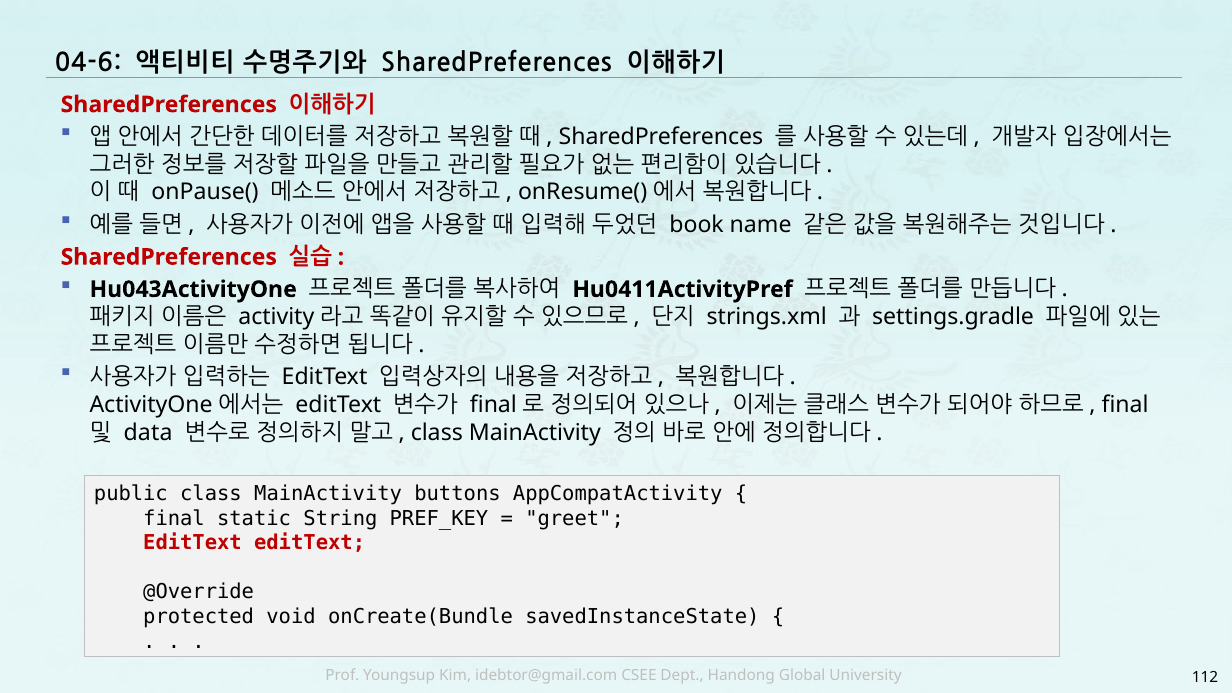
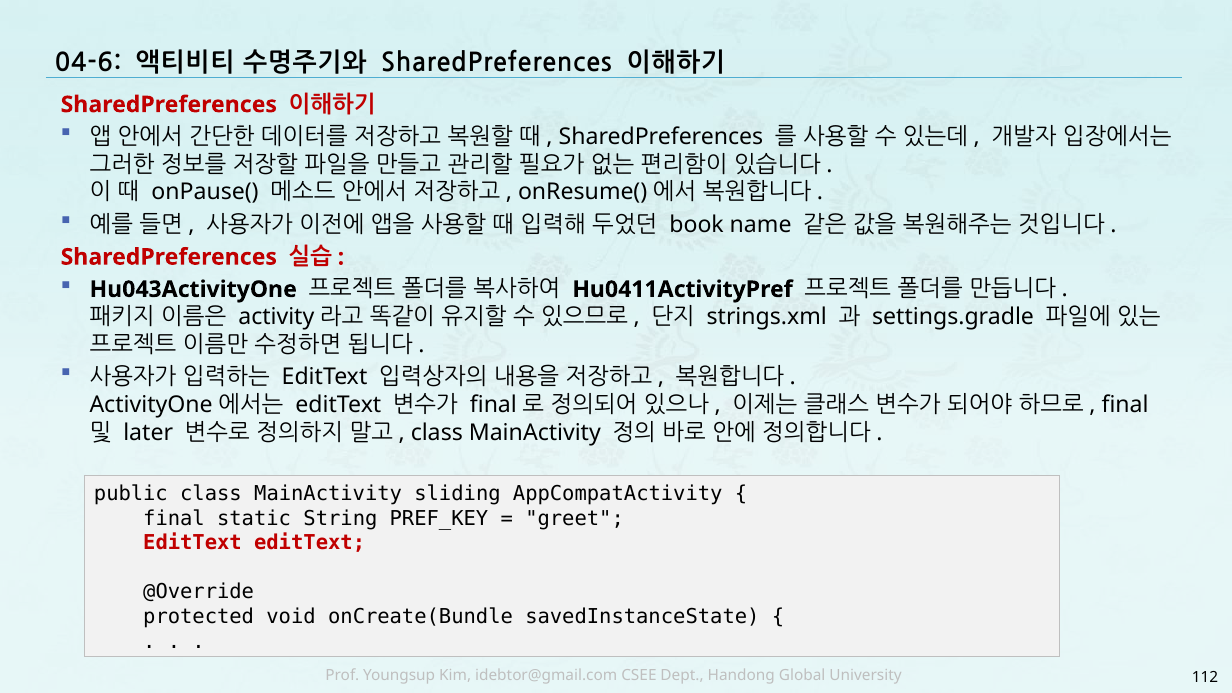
data: data -> later (148, 433)
buttons: buttons -> sliding (458, 494)
